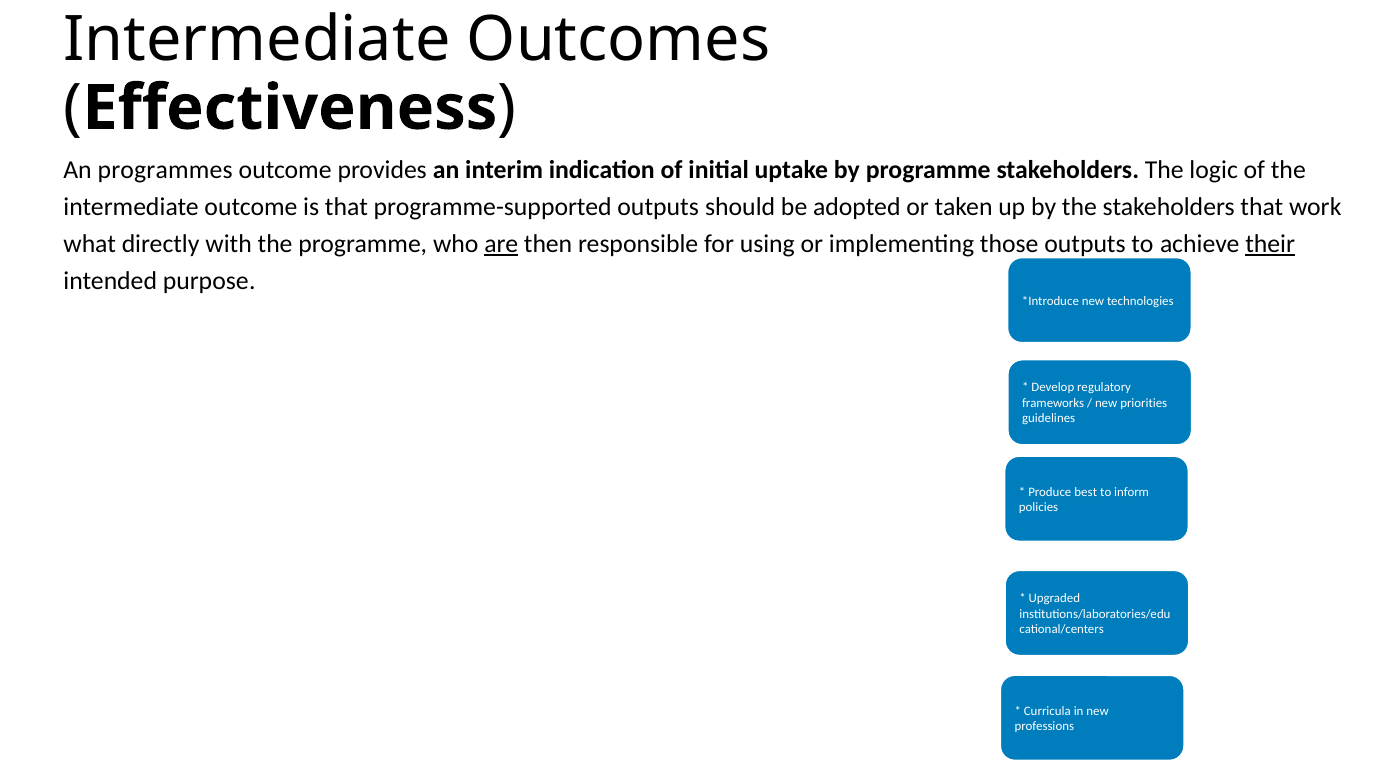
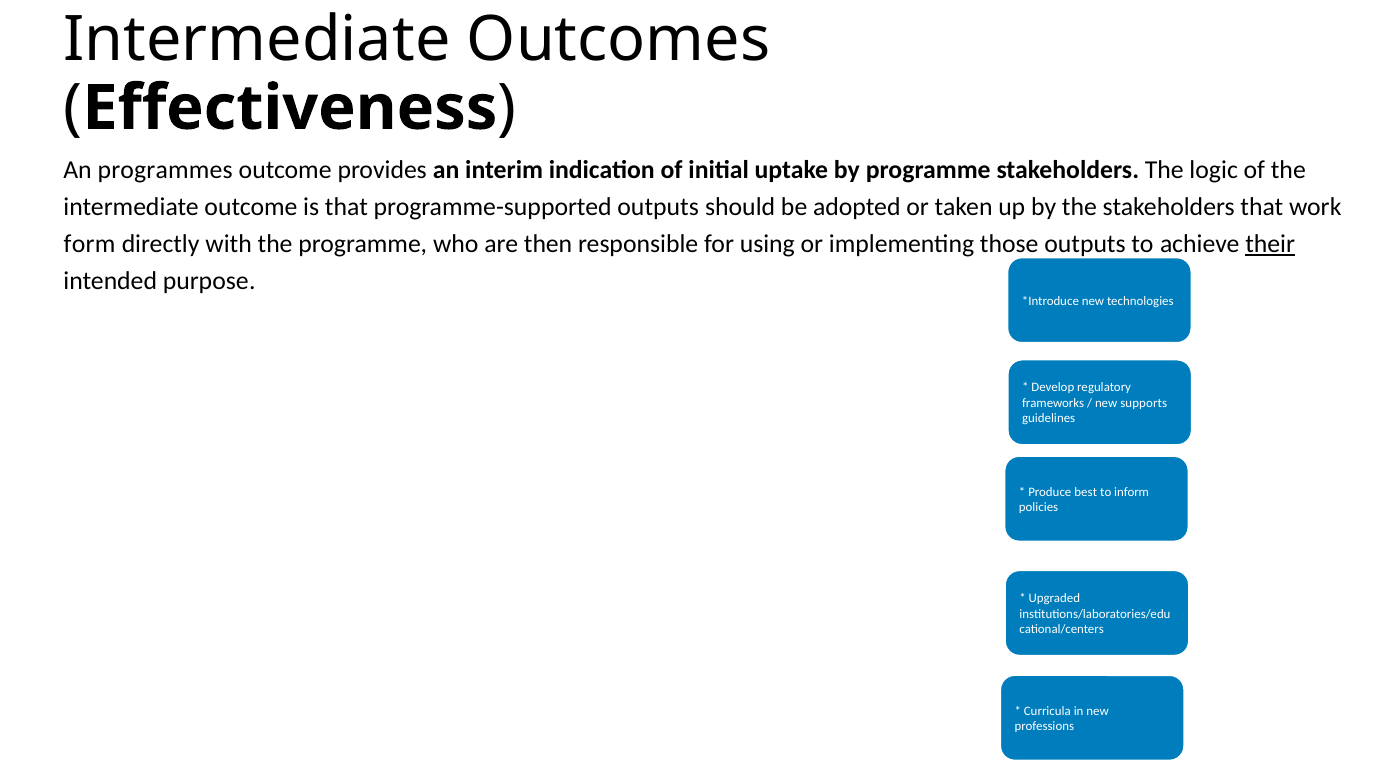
what: what -> form (90, 244)
are underline: present -> none (501, 244)
priorities: priorities -> supports (1144, 403)
